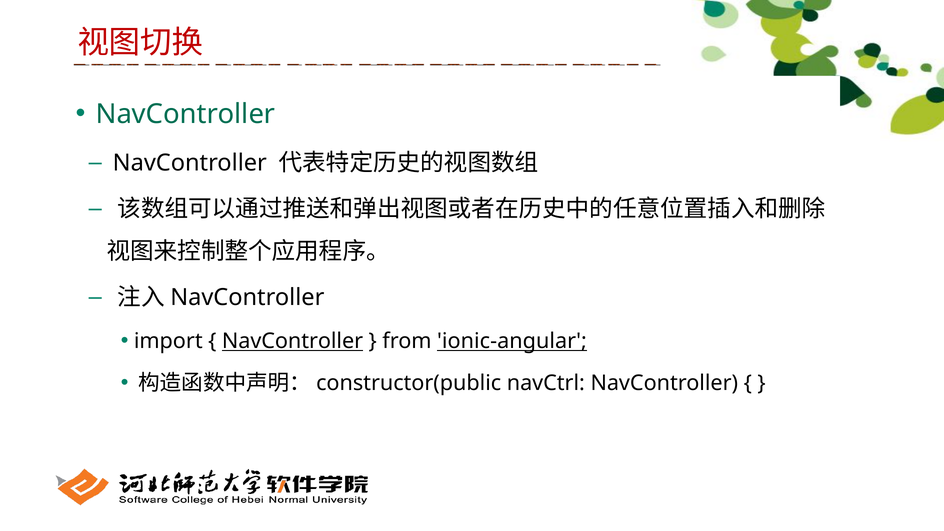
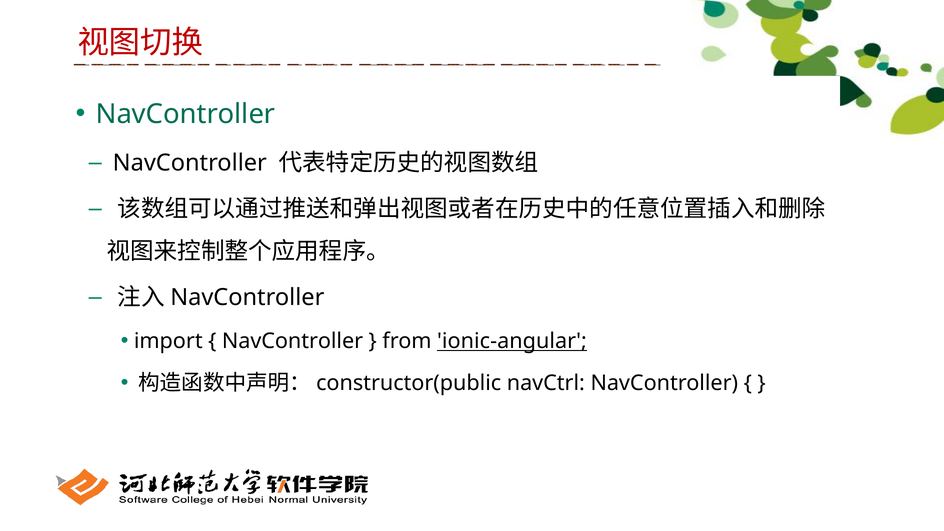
NavController underline: present -> none (293, 341)
